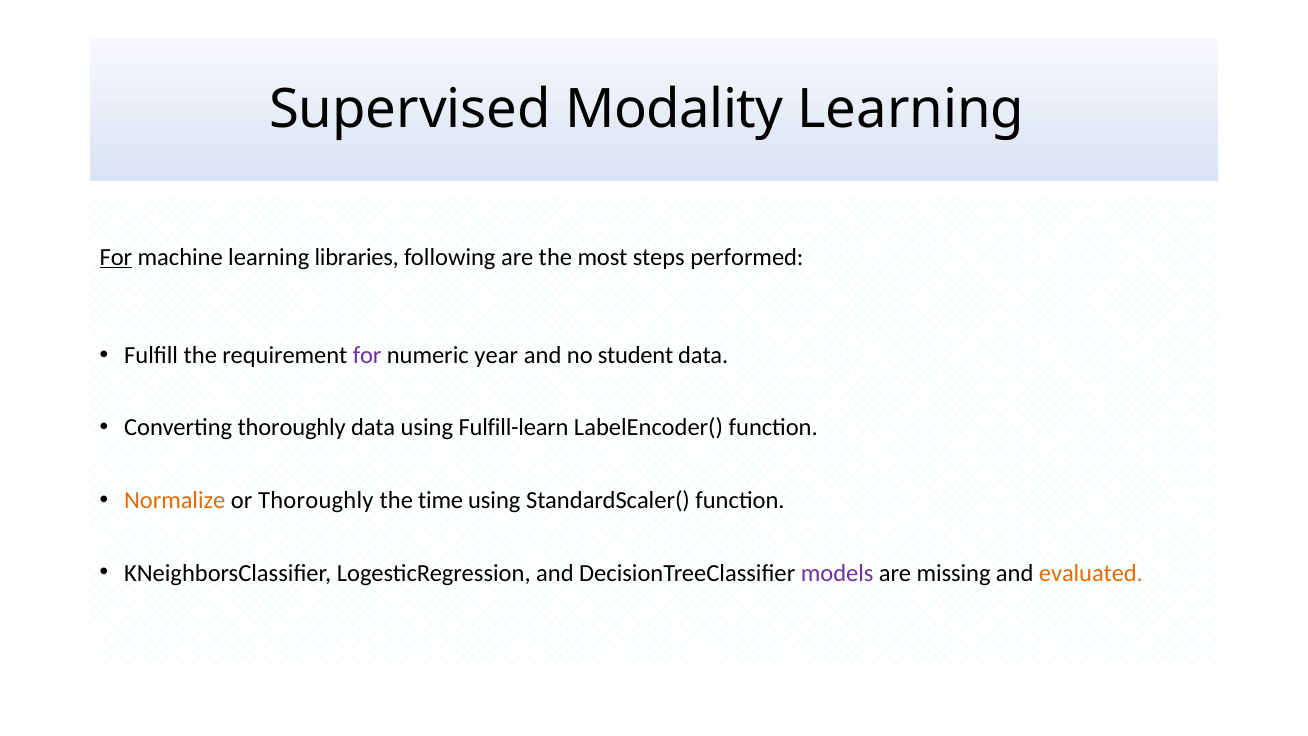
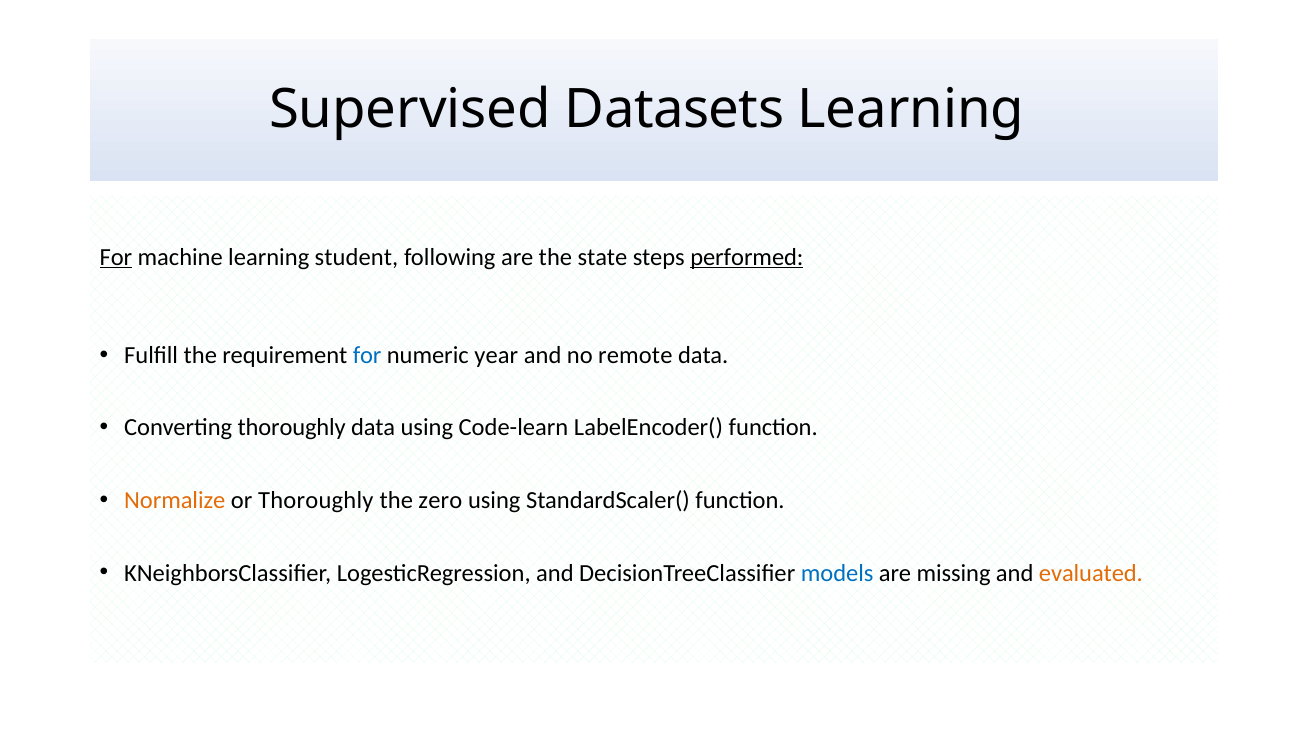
Modality: Modality -> Datasets (674, 110)
libraries: libraries -> student (357, 257)
most: most -> state (602, 257)
performed underline: none -> present (747, 257)
for colour: purple -> blue (367, 355)
student: student -> remote (635, 355)
Fulfill-learn: Fulfill-learn -> Code-learn (513, 428)
time: time -> zero (440, 500)
models colour: purple -> blue (837, 573)
